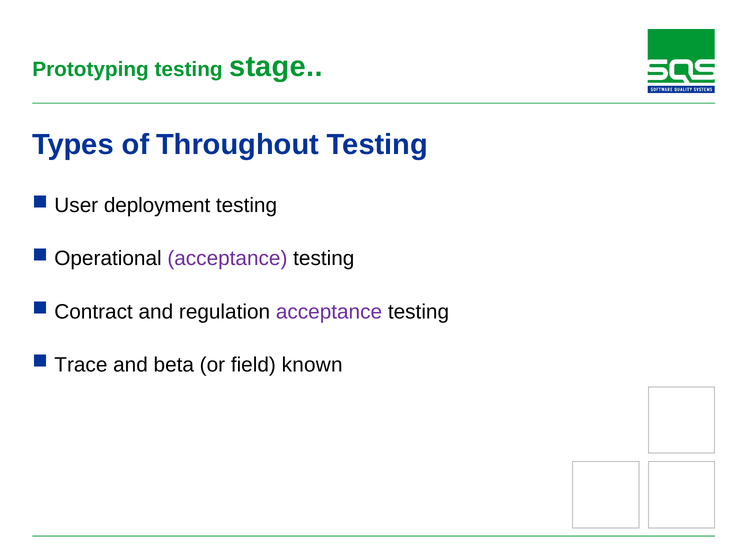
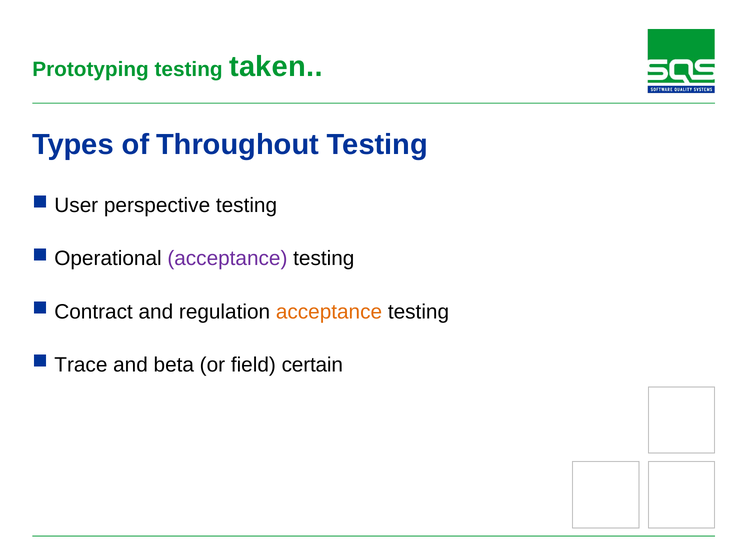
stage: stage -> taken (276, 67)
deployment: deployment -> perspective (157, 206)
acceptance colour: purple -> orange (329, 312)
known: known -> certain (312, 365)
